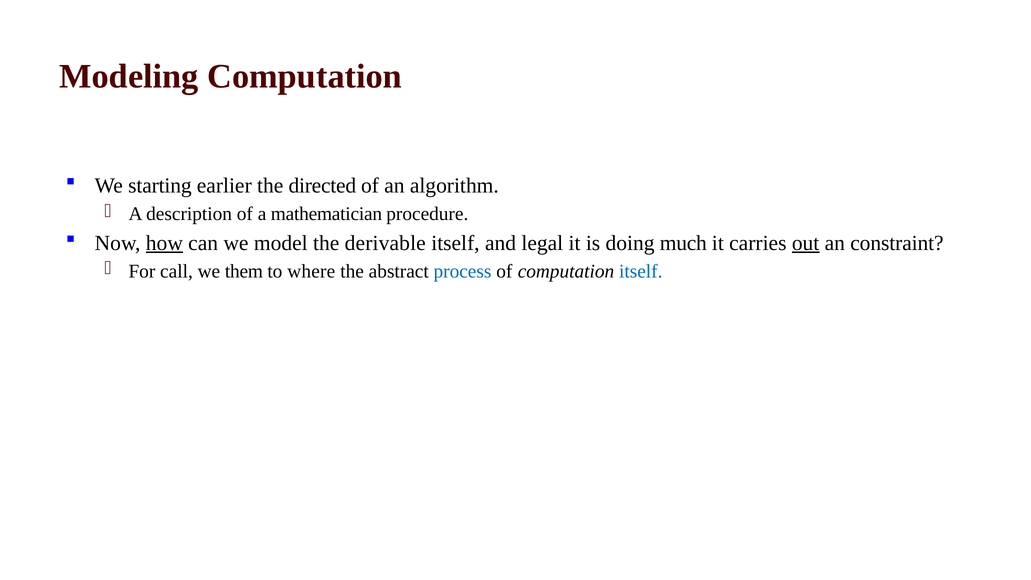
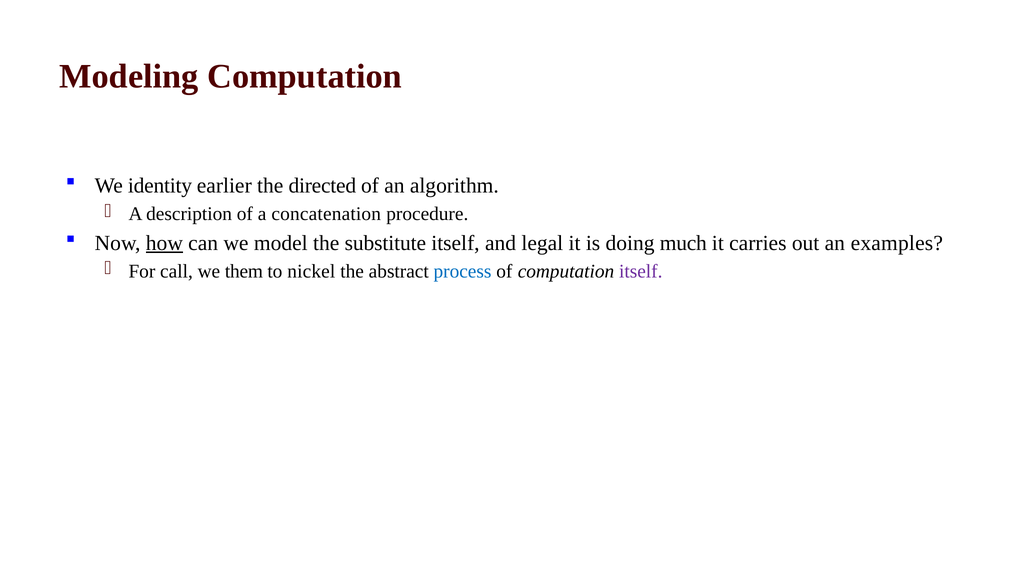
starting: starting -> identity (160, 186)
mathematician: mathematician -> concatenation (326, 214)
derivable: derivable -> substitute (385, 243)
out underline: present -> none (806, 243)
constraint: constraint -> examples (897, 243)
where: where -> nickel (311, 271)
itself colour: blue -> purple (641, 271)
